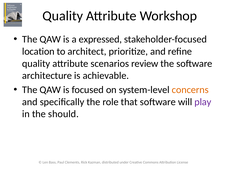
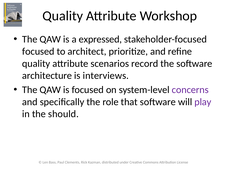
location: location -> focused (38, 52)
review: review -> record (145, 64)
achievable: achievable -> interviews (106, 76)
concerns colour: orange -> purple (190, 90)
